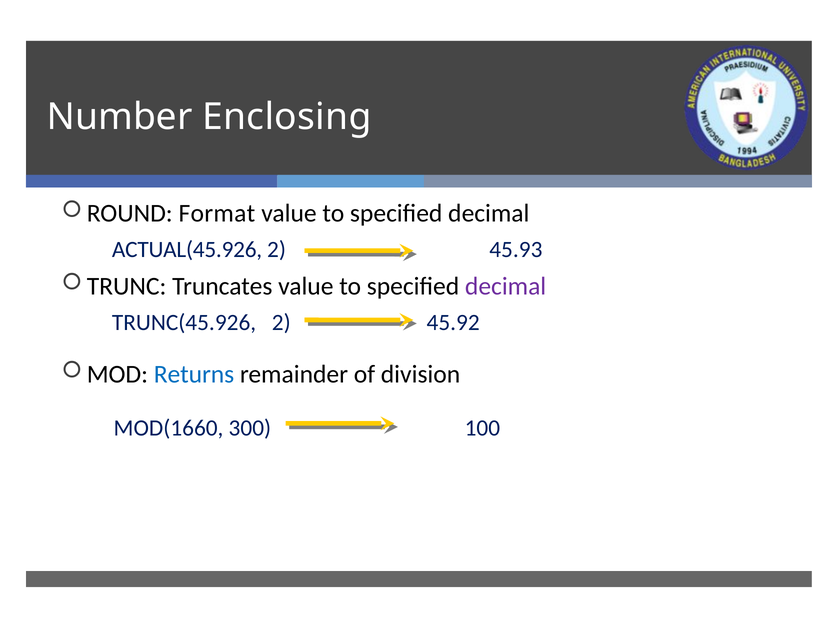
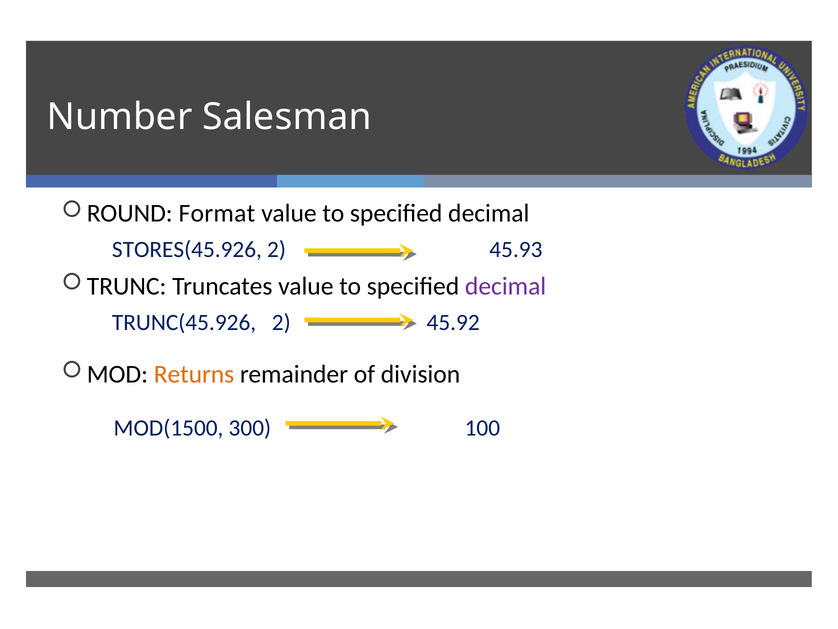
Enclosing: Enclosing -> Salesman (287, 117)
ACTUAL(45.926: ACTUAL(45.926 -> STORES(45.926 (187, 249)
Returns colour: blue -> orange (194, 374)
MOD(1660: MOD(1660 -> MOD(1500 (169, 428)
